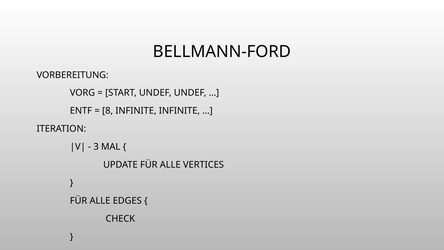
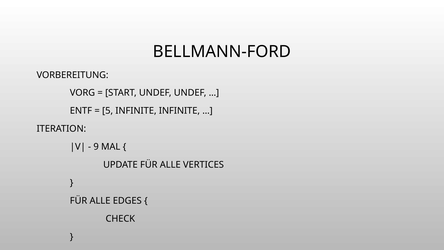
8: 8 -> 5 (108, 111)
3: 3 -> 9 (96, 147)
